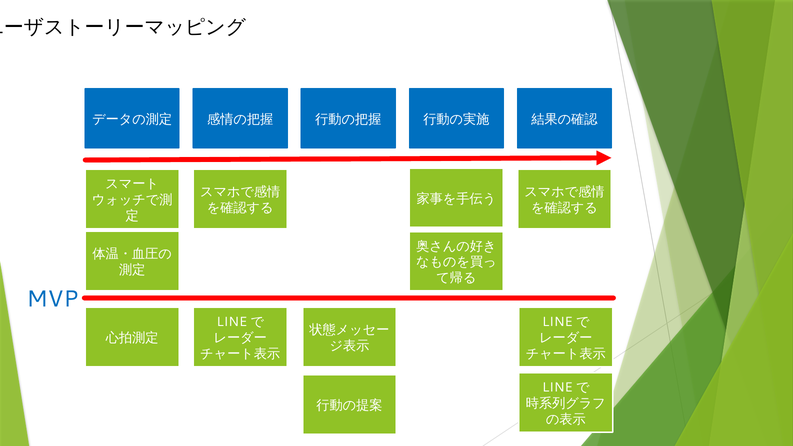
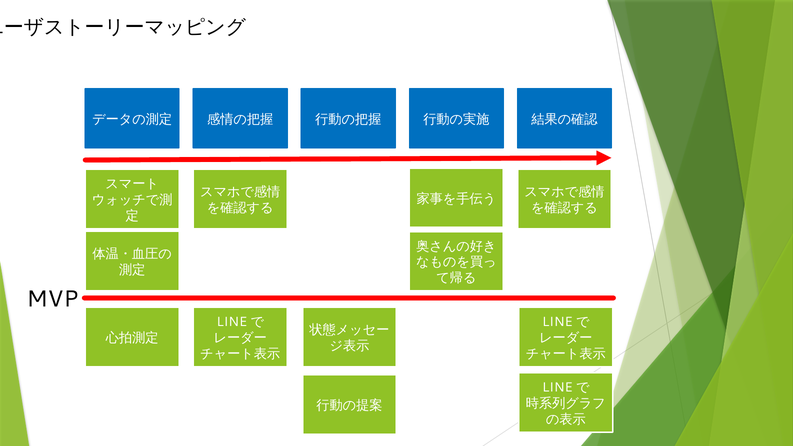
MVP colour: blue -> black (52, 299)
